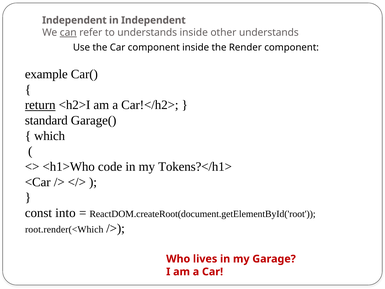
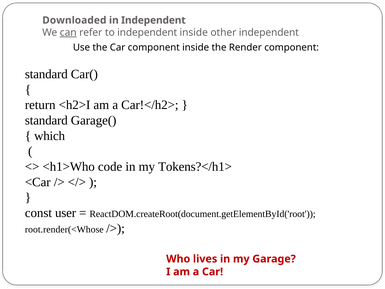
Independent: Independent -> Downloaded (74, 20)
to understands: understands -> independent (147, 32)
other understands: understands -> independent (269, 32)
example: example -> standard (46, 74)
return underline: present -> none (40, 105)
into: into -> user (66, 213)
root.render(<Which: root.render(<Which -> root.render(<Whose (64, 229)
